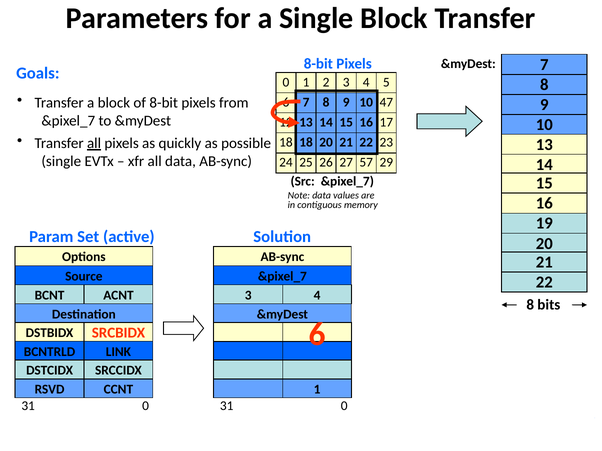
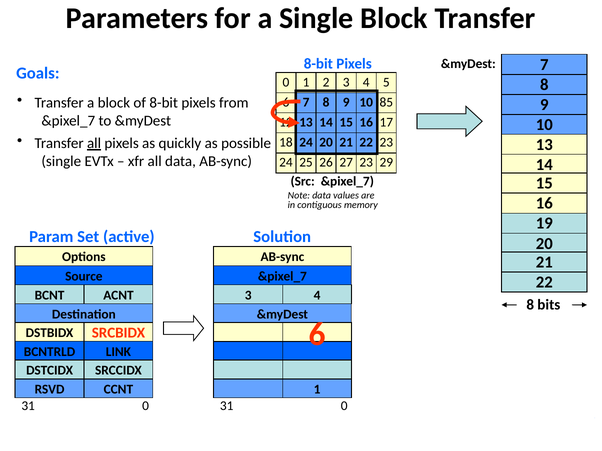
47: 47 -> 85 (386, 102)
18 18: 18 -> 24 (306, 142)
27 57: 57 -> 23 (366, 162)
